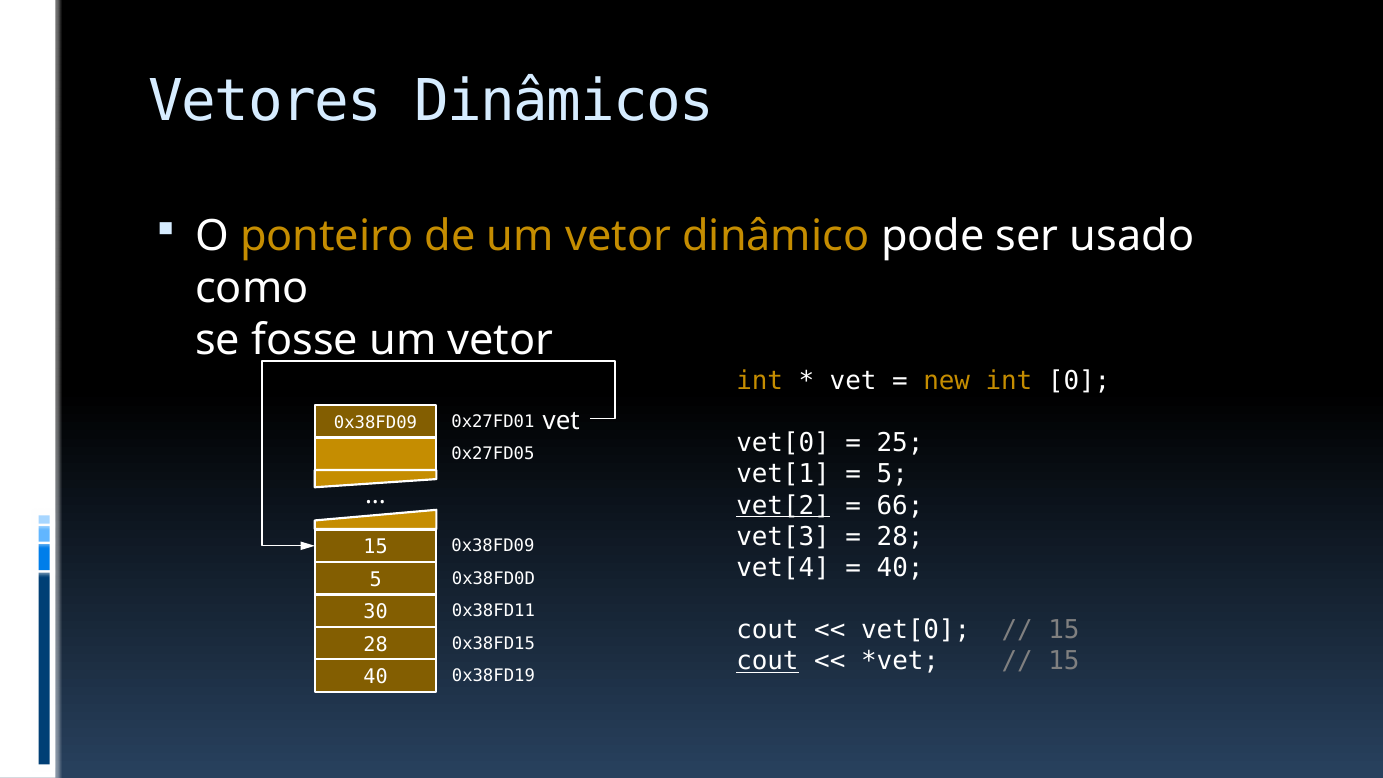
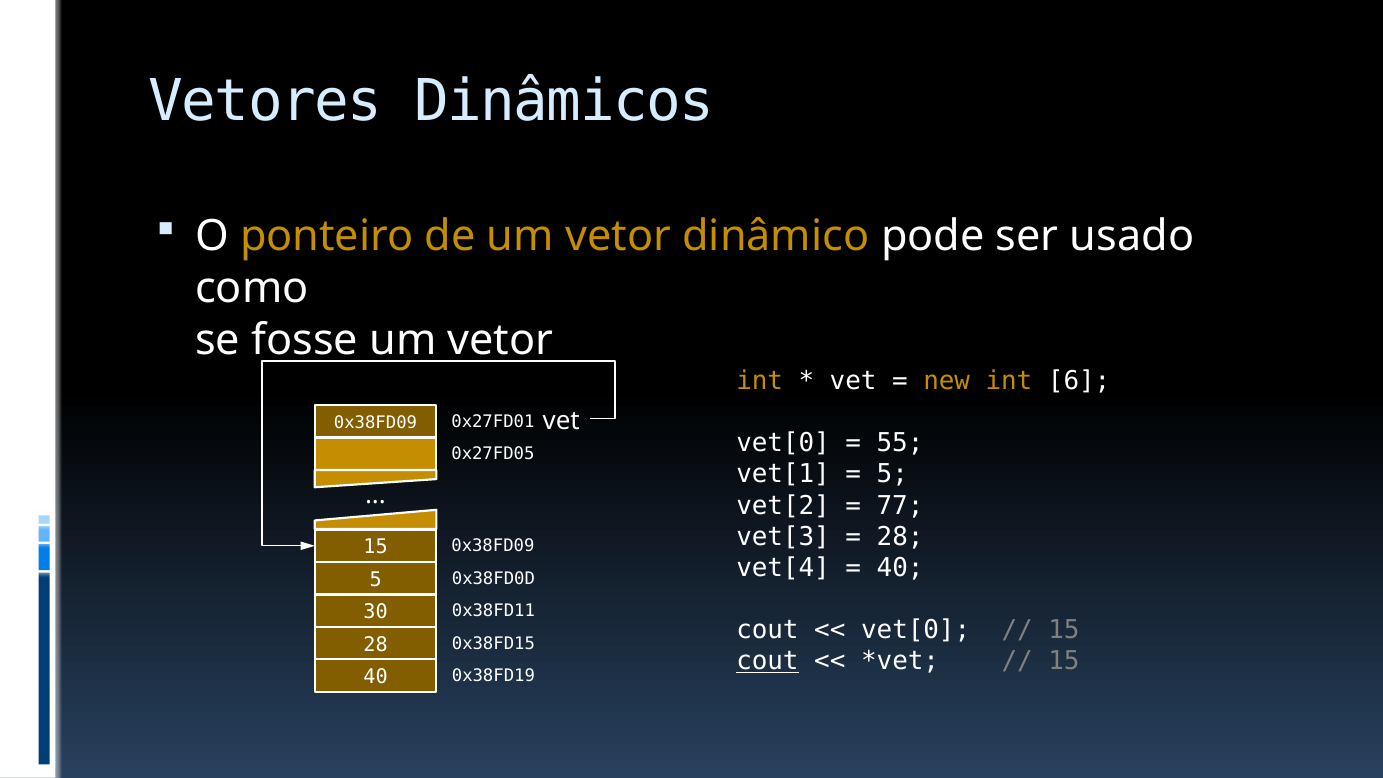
0: 0 -> 6 (1079, 381)
25: 25 -> 55 (900, 443)
vet[2 underline: present -> none (783, 505)
66: 66 -> 77 (900, 505)
